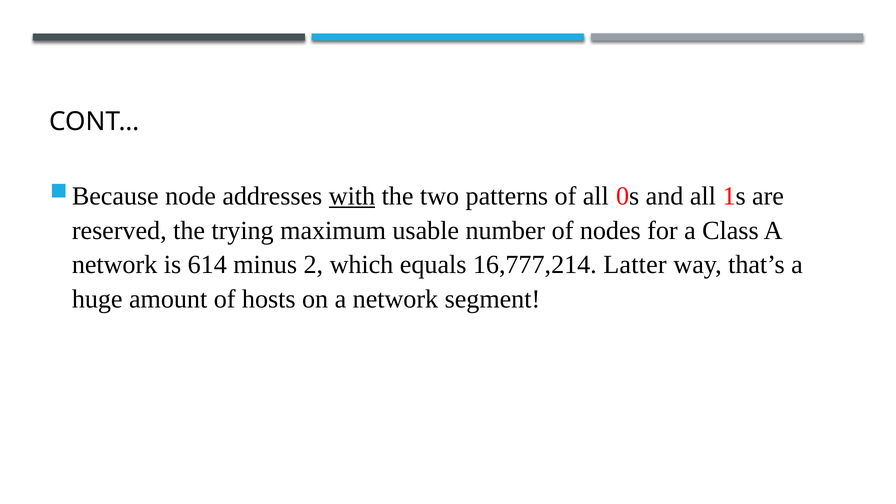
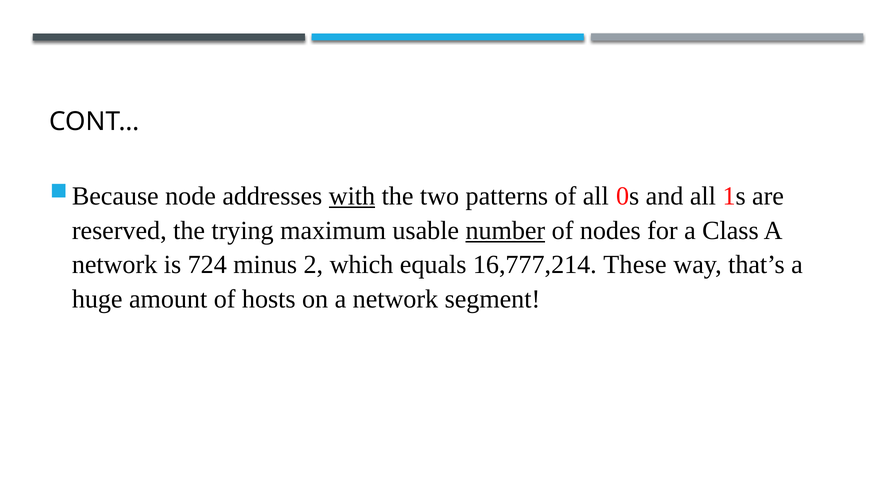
number underline: none -> present (505, 230)
614: 614 -> 724 (207, 265)
Latter: Latter -> These (635, 265)
